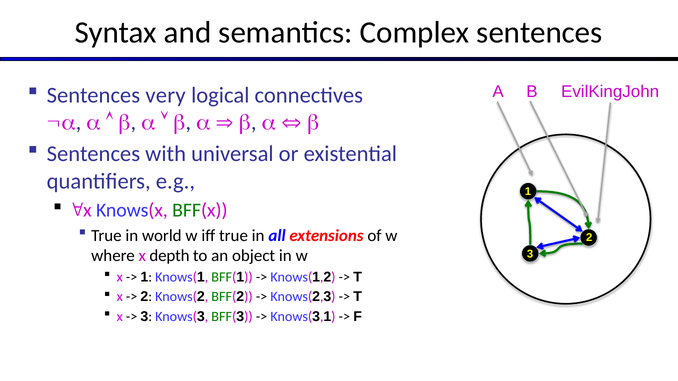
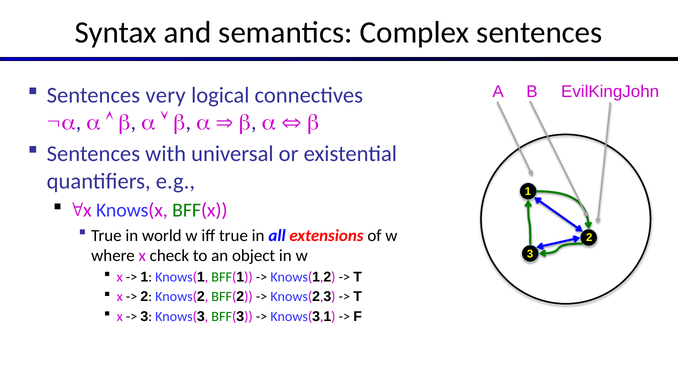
depth: depth -> check (169, 256)
